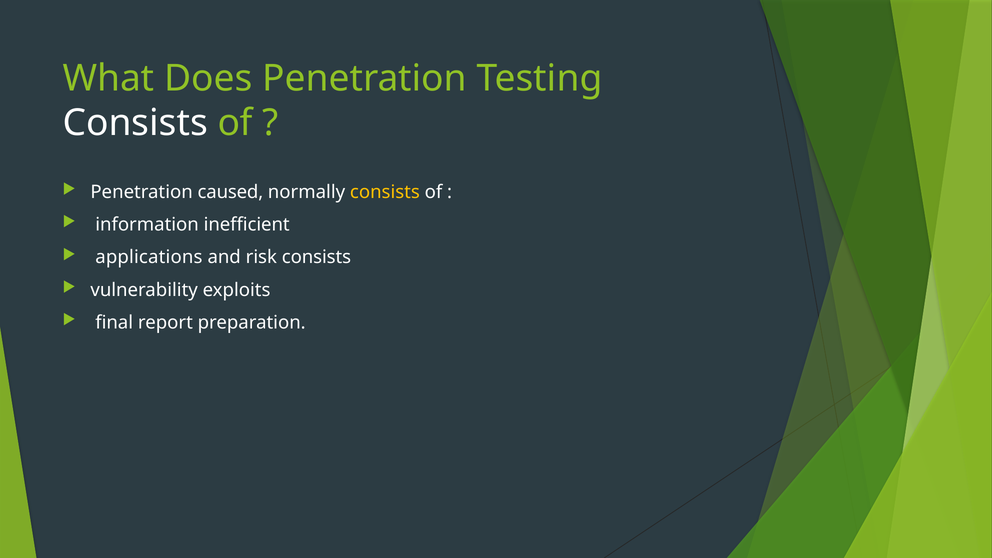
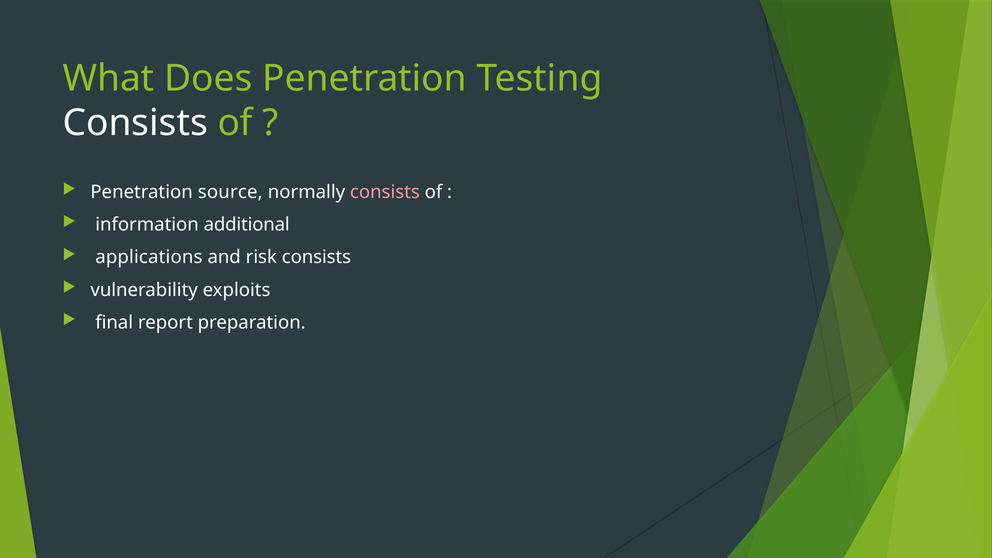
caused: caused -> source (230, 192)
consists colour: yellow -> pink (385, 192)
inefficient: inefficient -> additional (247, 225)
